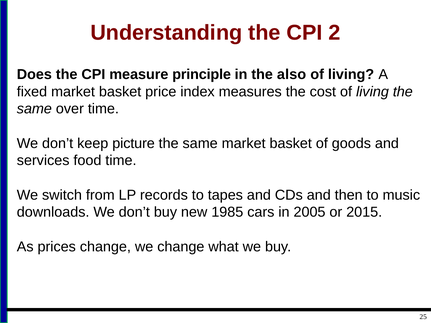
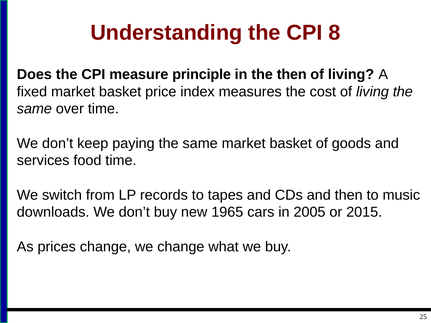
2: 2 -> 8 (334, 33)
the also: also -> then (292, 74)
picture: picture -> paying (133, 143)
1985: 1985 -> 1965 (227, 212)
